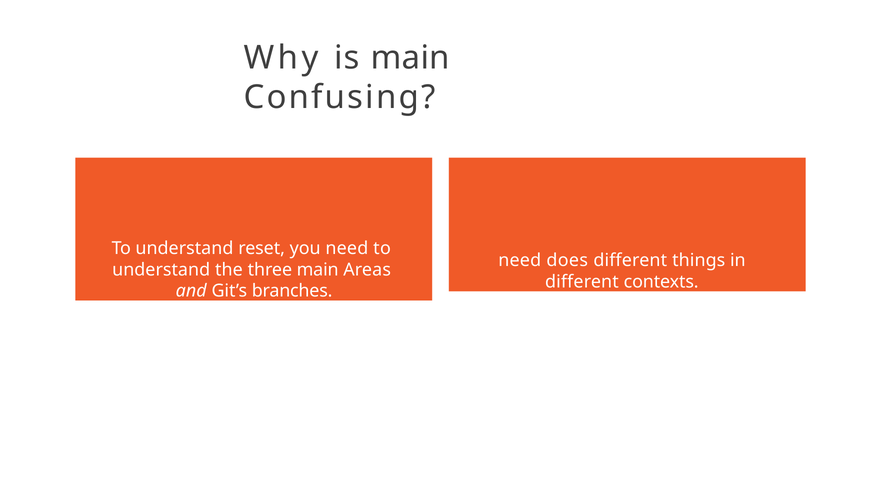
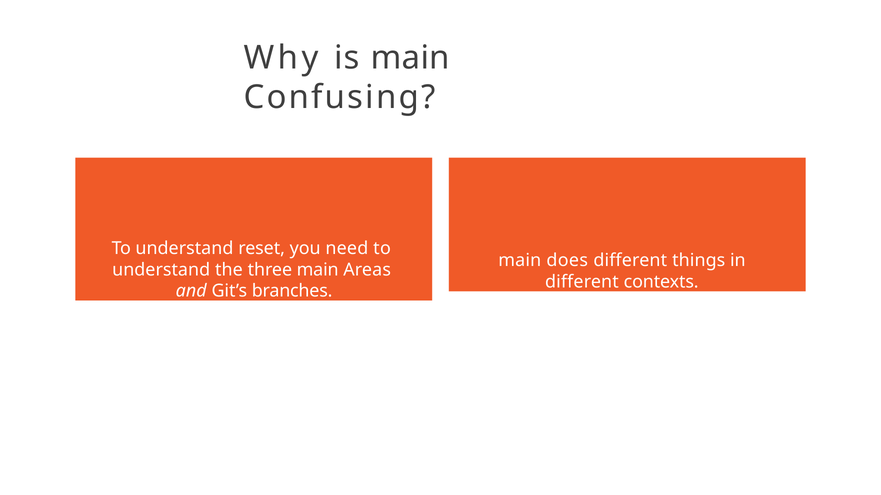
need: need -> main (520, 261)
